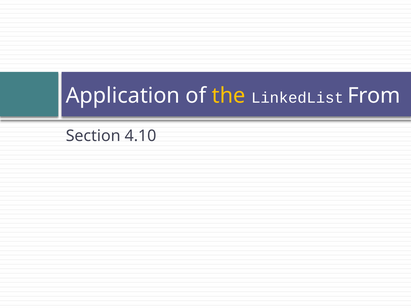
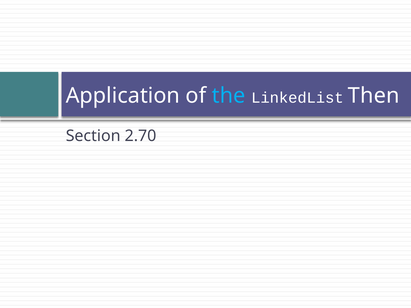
the colour: yellow -> light blue (229, 96)
From: From -> Then (374, 96)
4.10: 4.10 -> 2.70 (140, 136)
